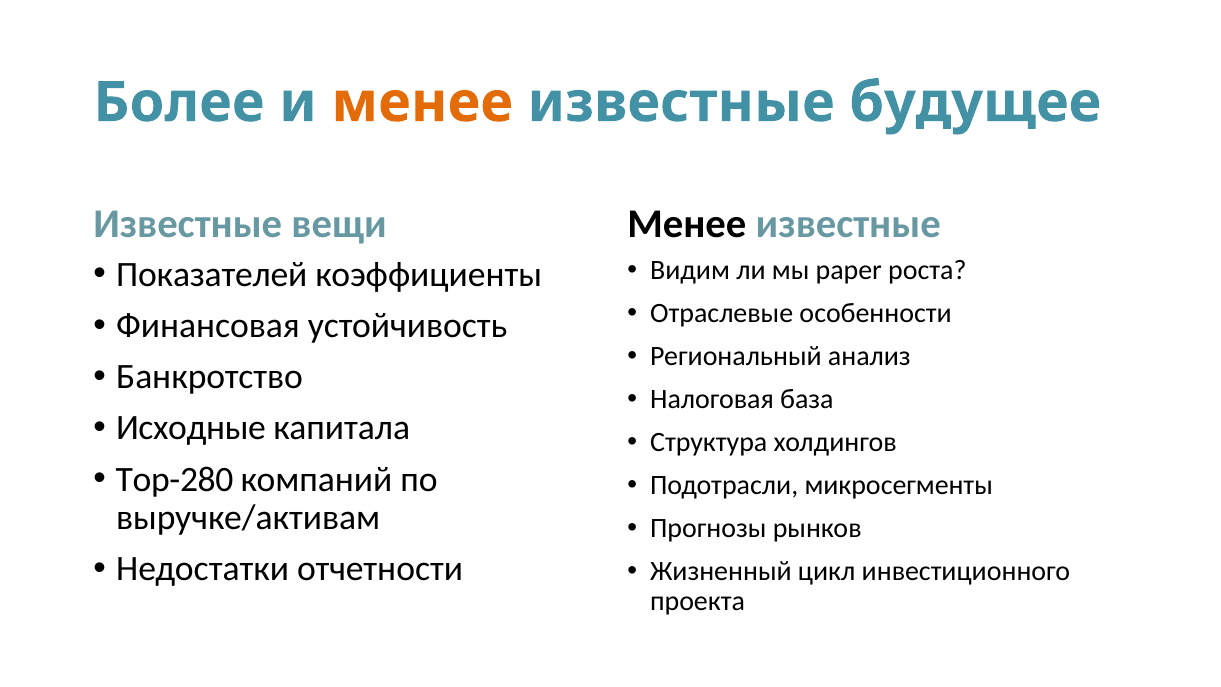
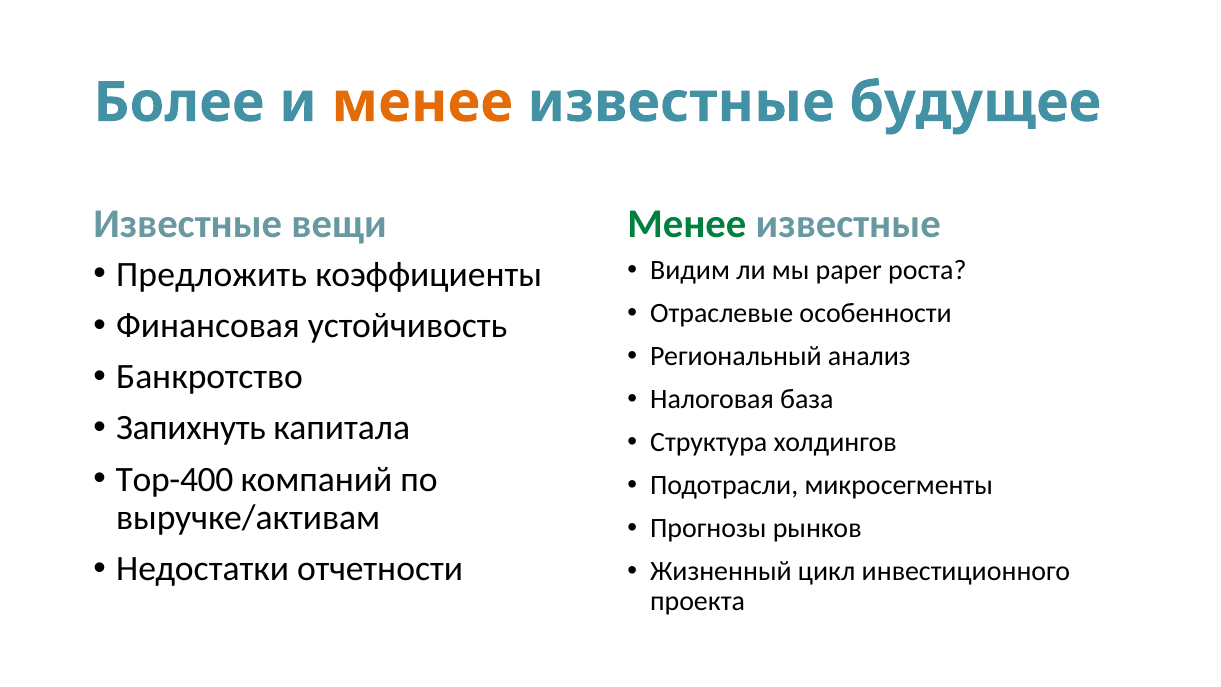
Менее colour: black -> green (687, 224)
Показателей: Показателей -> Предложить (212, 275)
Исходные: Исходные -> Запихнуть (191, 428)
Top-280: Top-280 -> Top-400 (175, 479)
